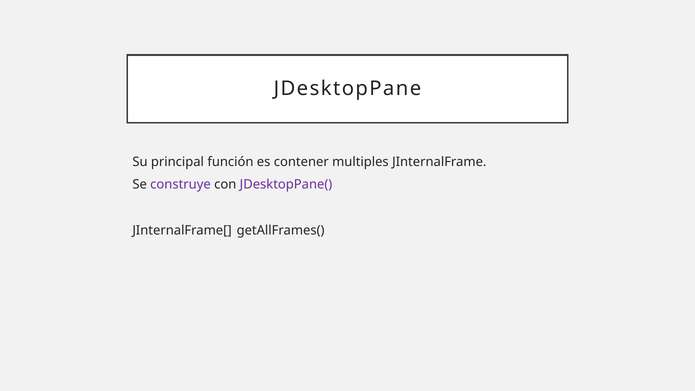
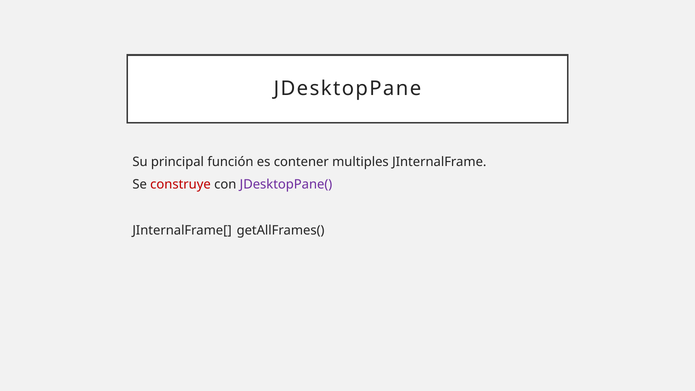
construye colour: purple -> red (180, 185)
